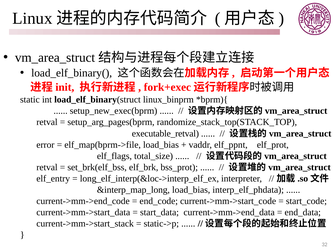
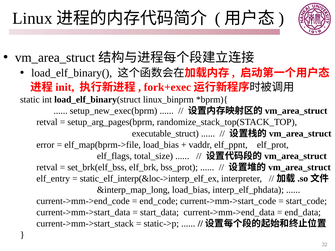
executable_retval: executable_retval -> executable_struct (165, 134)
long_elf_interp(&loc->interp_elf_ex: long_elf_interp(&loc->interp_elf_ex -> static_elf_interp(&loc->interp_elf_ex (149, 179)
